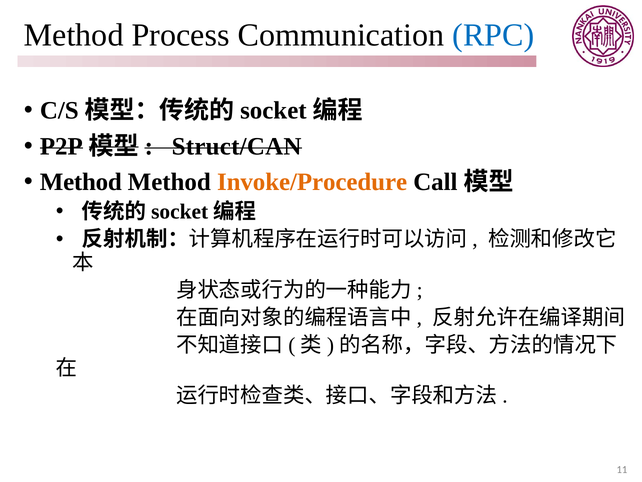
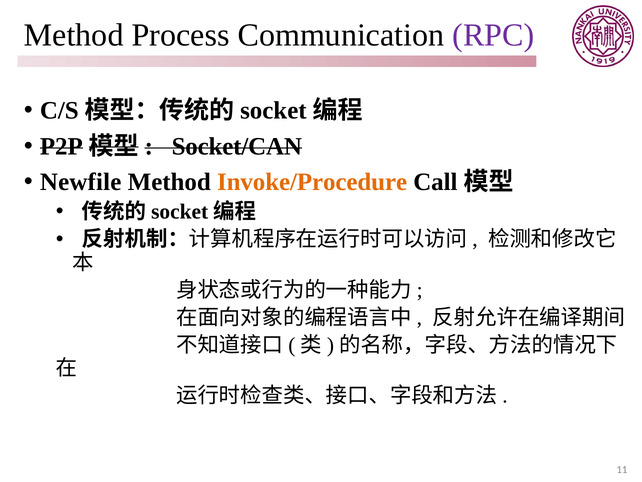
RPC colour: blue -> purple (493, 35)
Struct/CAN: Struct/CAN -> Socket/CAN (237, 146)
Method: Method -> Newfile (81, 182)
